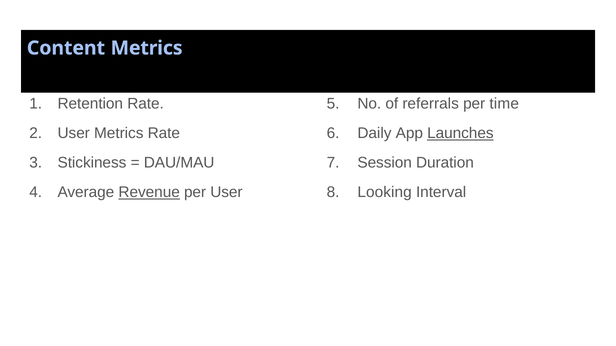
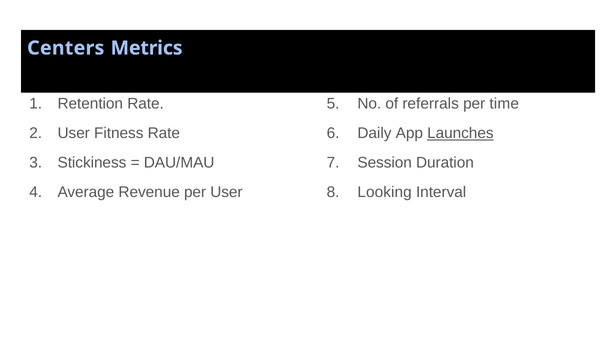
Content: Content -> Centers (66, 48)
User Metrics: Metrics -> Fitness (119, 133)
Revenue underline: present -> none (149, 192)
